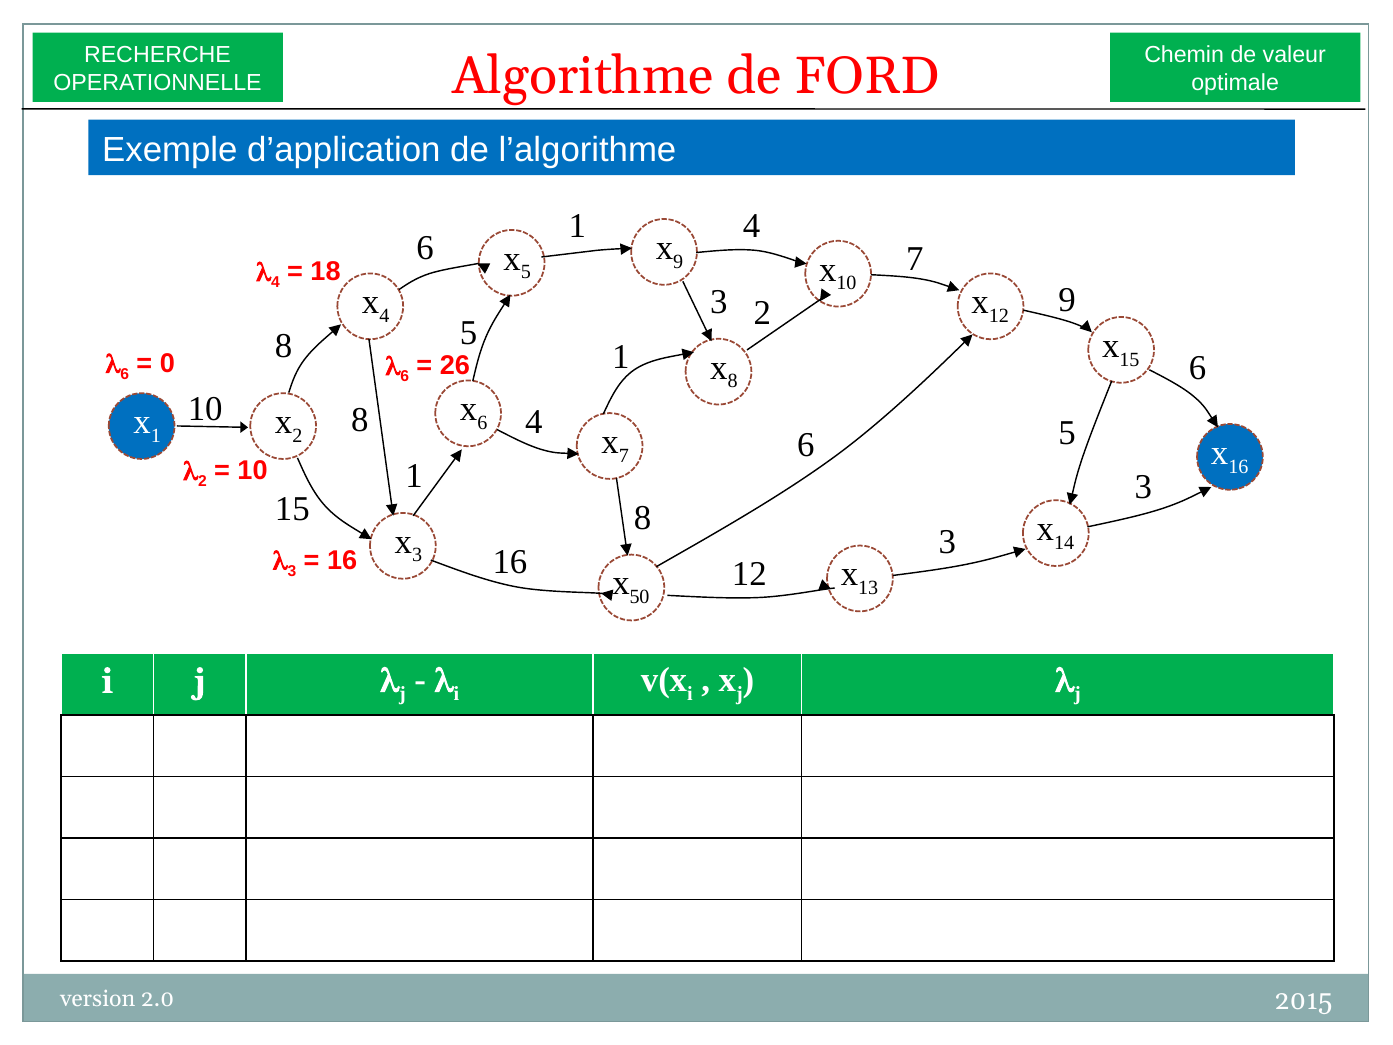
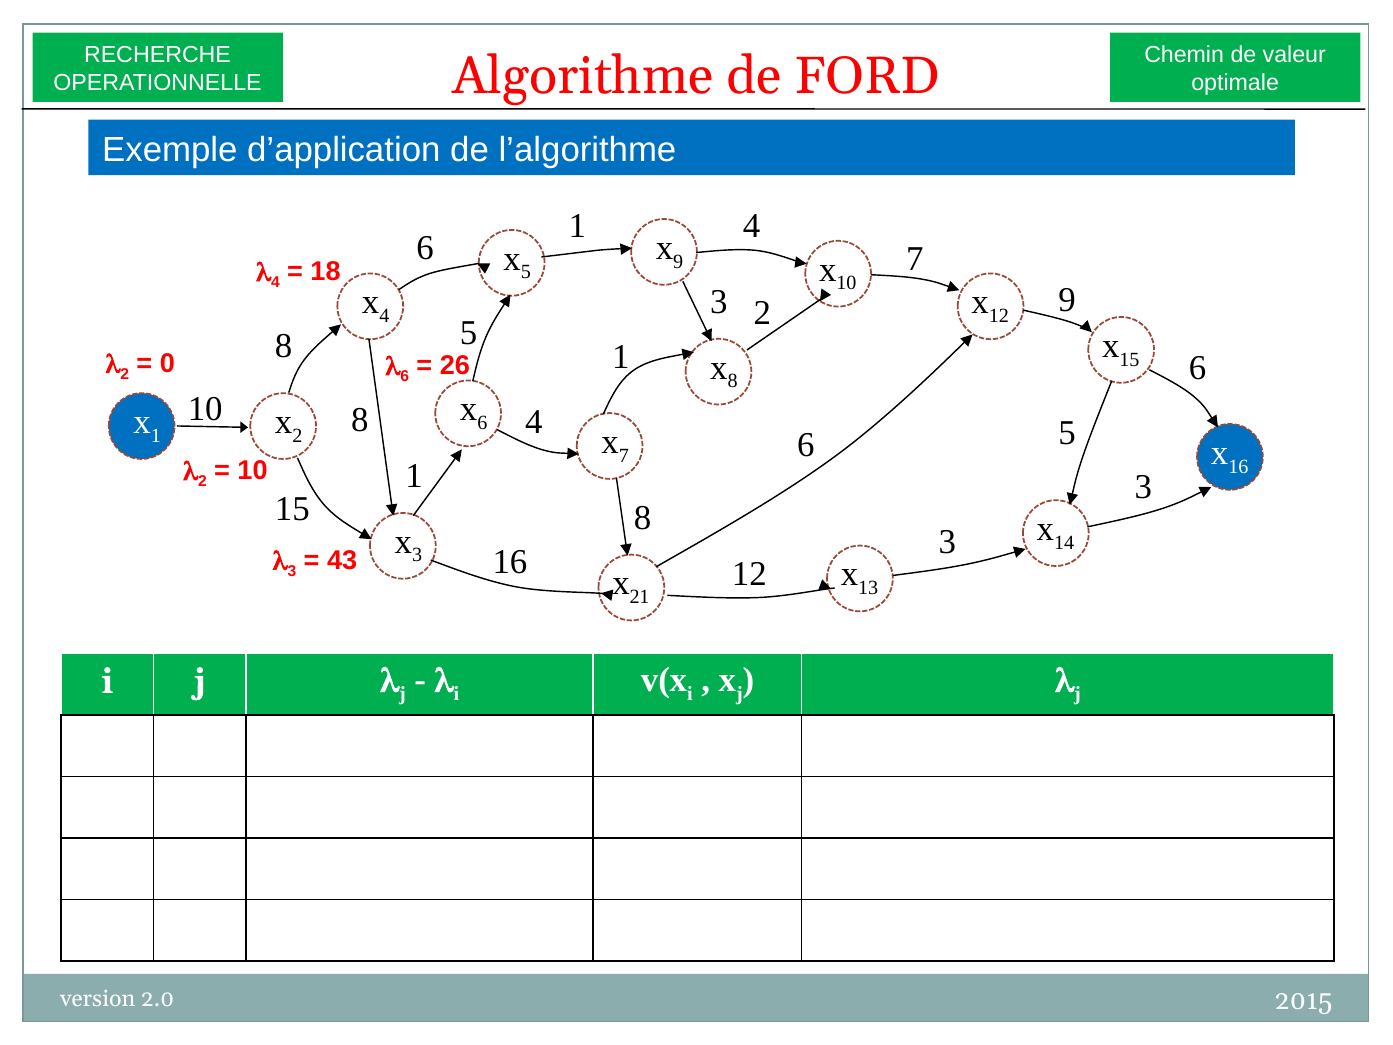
6: 6 -> 2 (125, 374)
16: 16 -> 43 (342, 560)
50: 50 -> 21 (640, 597)
